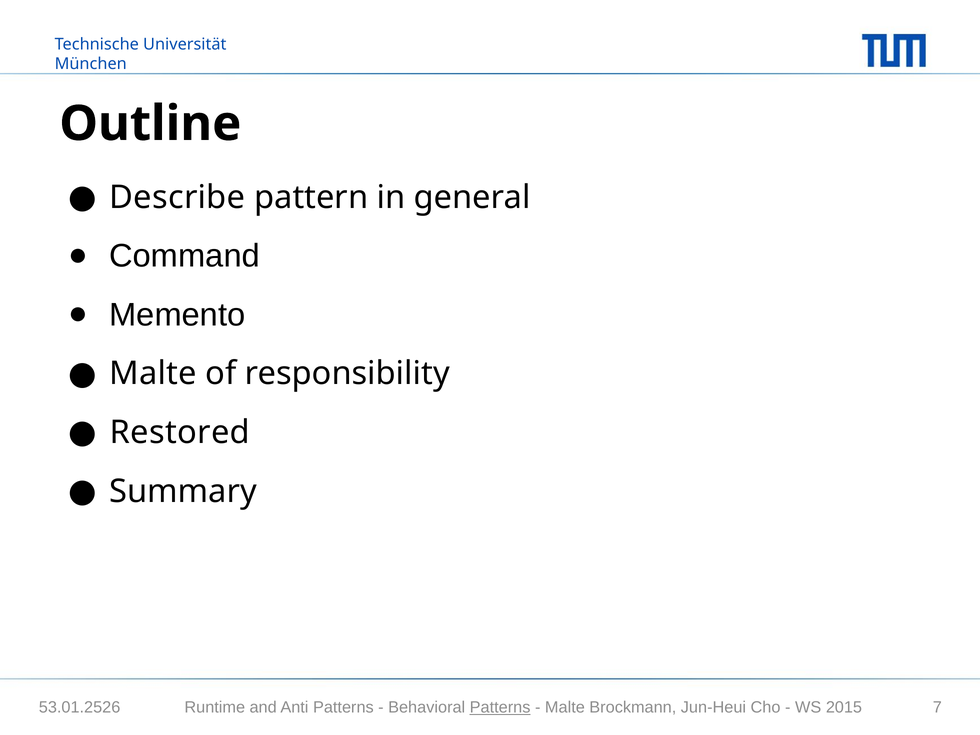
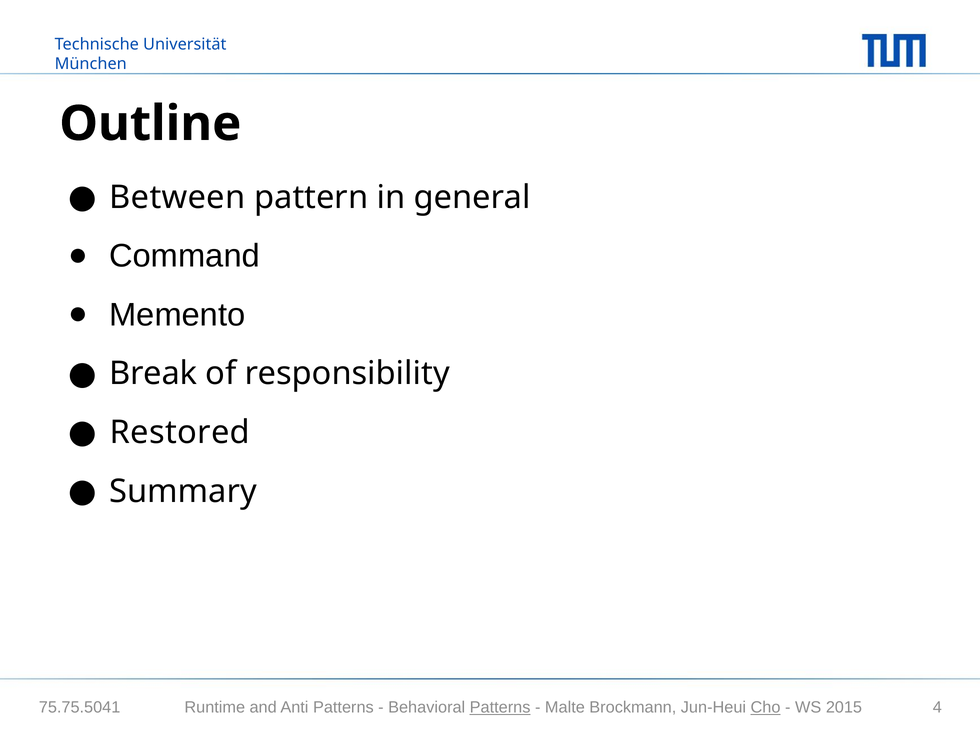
Describe: Describe -> Between (177, 197)
Malte: Malte -> Break (153, 374)
53.01.2526: 53.01.2526 -> 75.75.5041 (80, 707)
Cho underline: none -> present (766, 707)
7: 7 -> 4 (937, 707)
